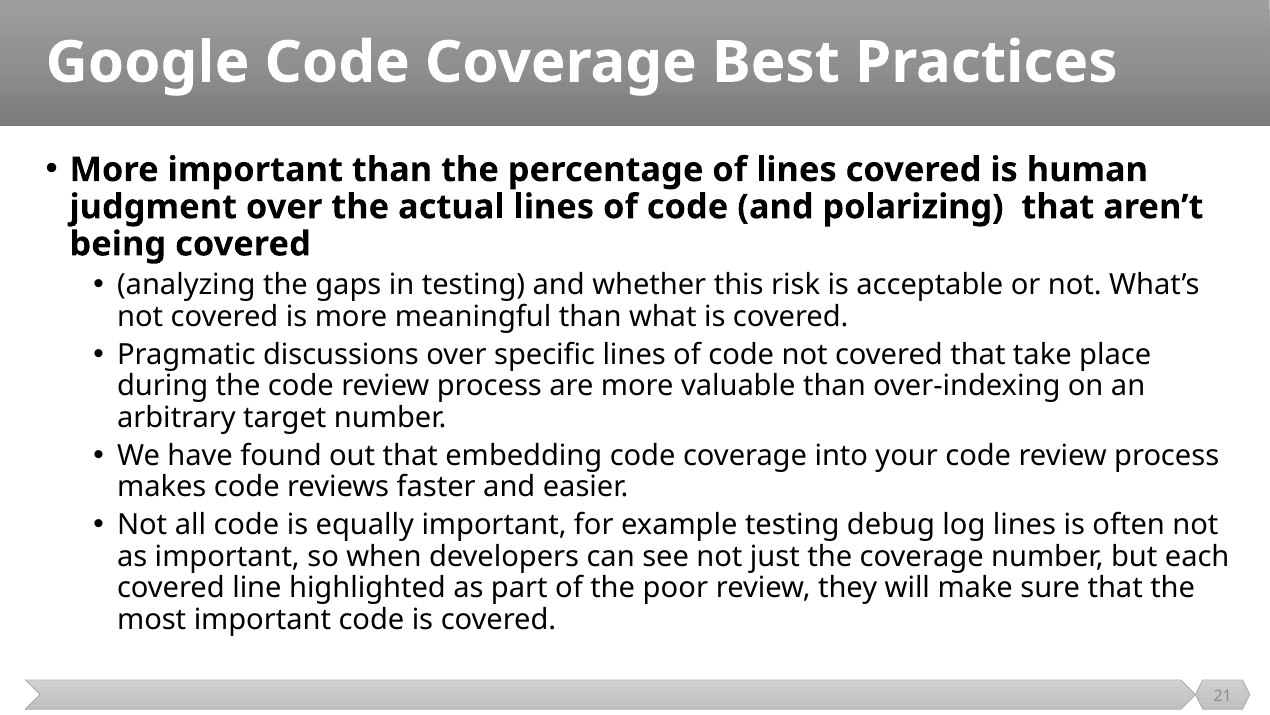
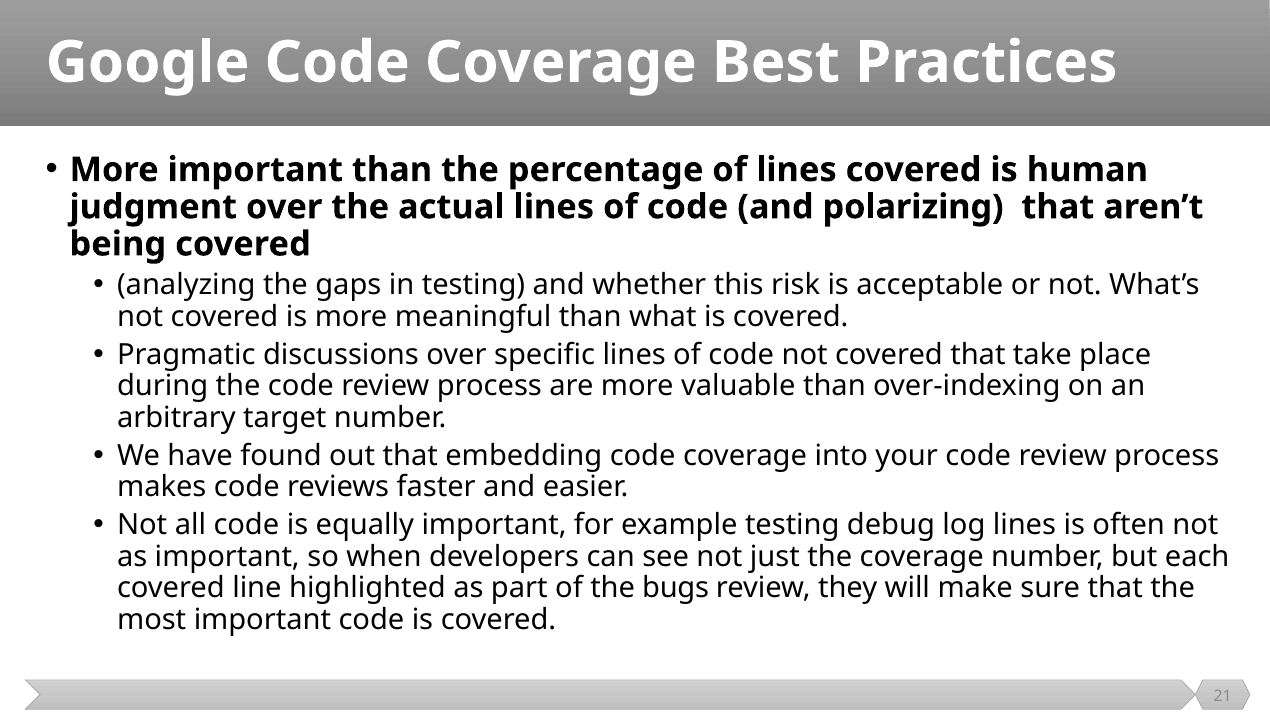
poor: poor -> bugs (676, 587)
